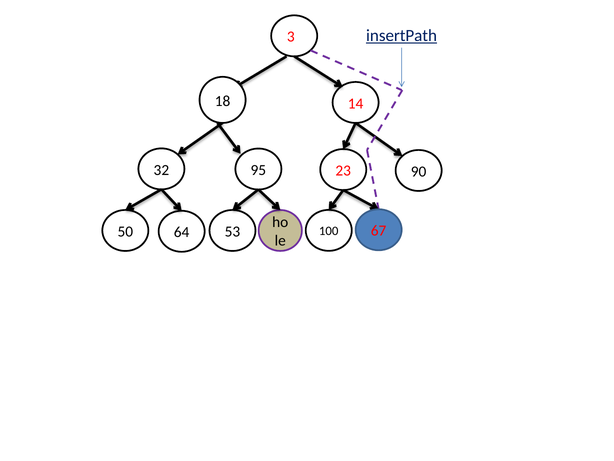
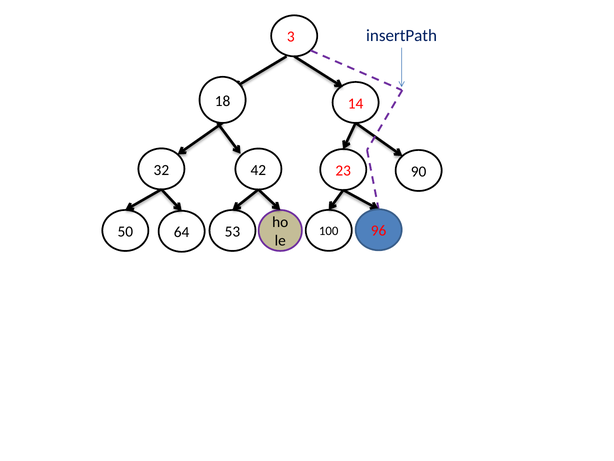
insertPath underline: present -> none (402, 36)
95: 95 -> 42 (258, 170)
67: 67 -> 96 (379, 231)
